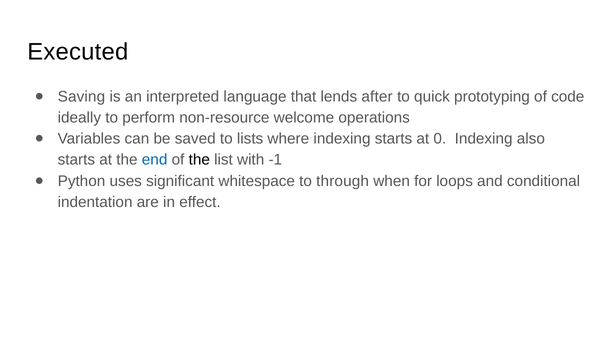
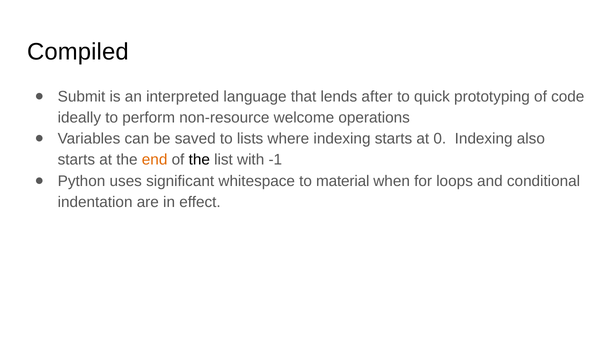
Executed: Executed -> Compiled (78, 52)
Saving: Saving -> Submit (81, 96)
end colour: blue -> orange (155, 160)
through: through -> material (343, 181)
